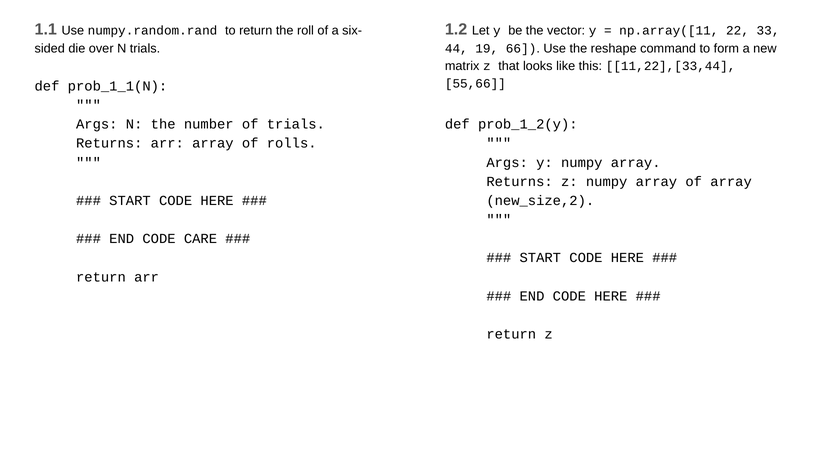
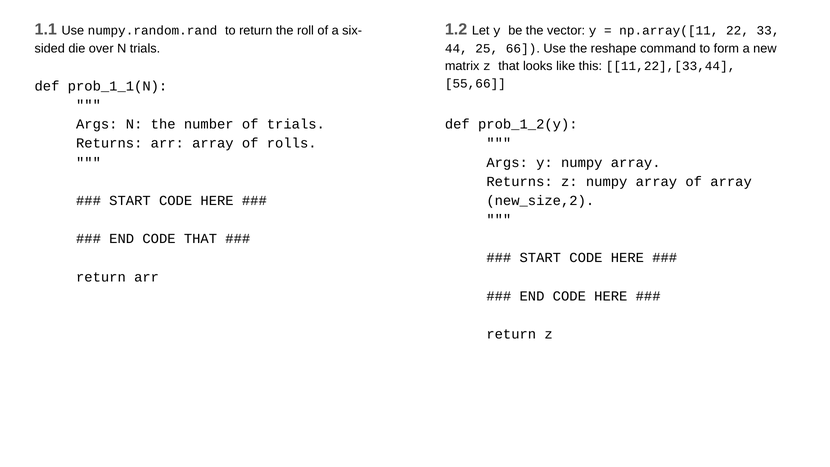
19: 19 -> 25 (487, 49)
CODE CARE: CARE -> THAT (200, 239)
